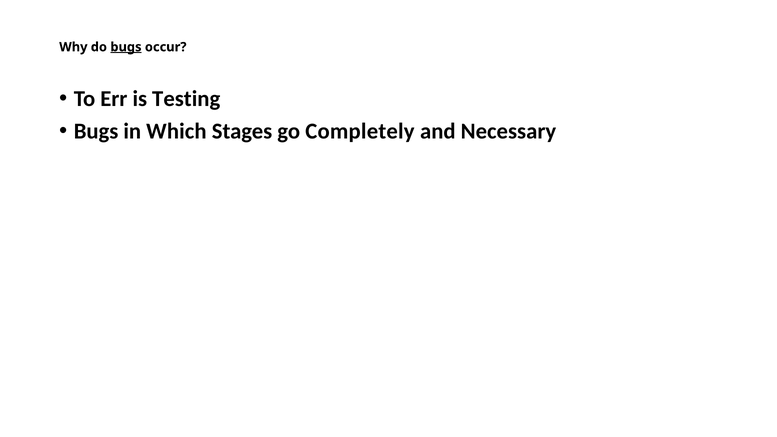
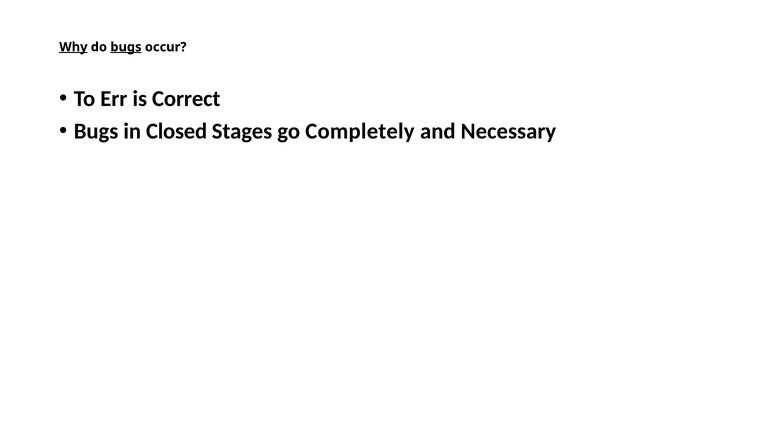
Why underline: none -> present (73, 47)
Testing: Testing -> Correct (186, 99)
Which: Which -> Closed (177, 131)
